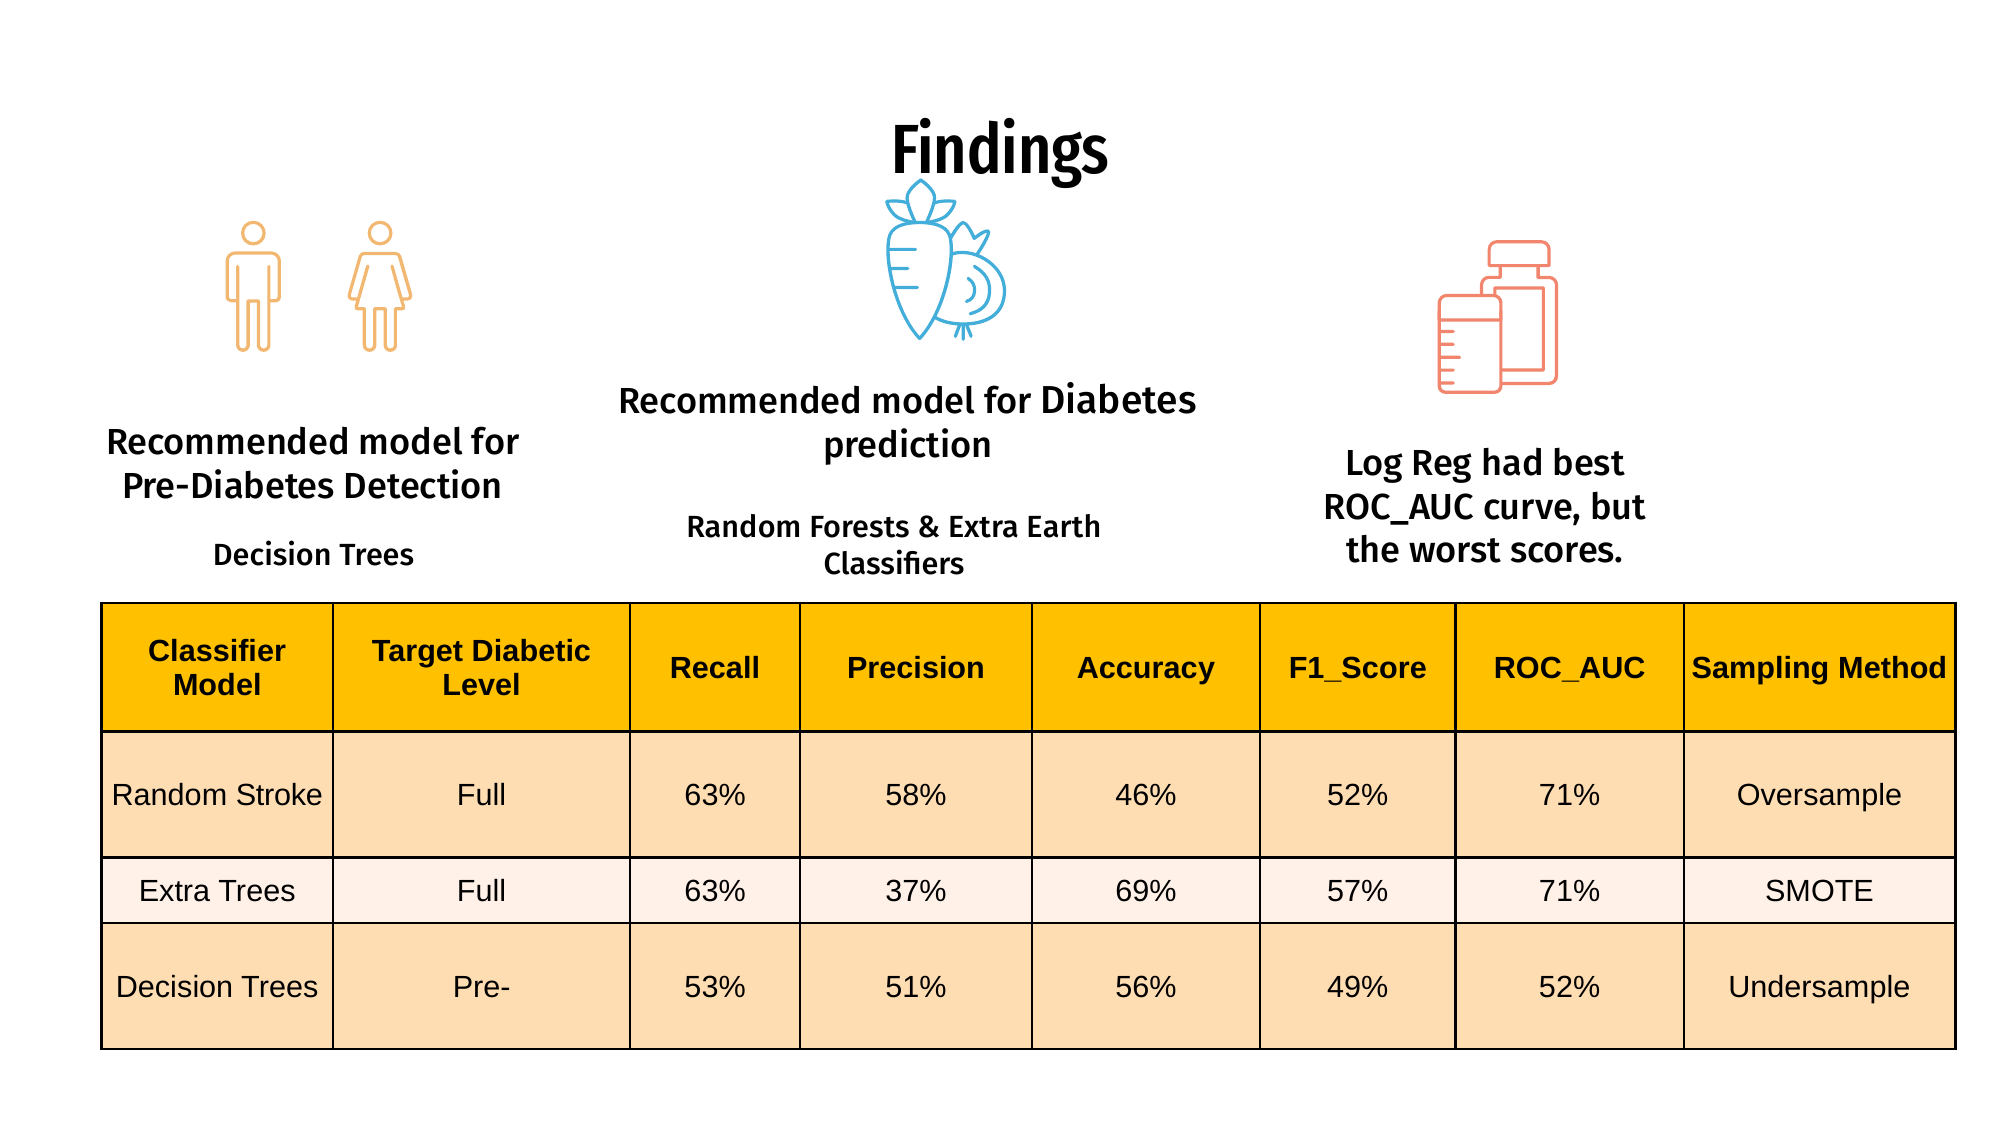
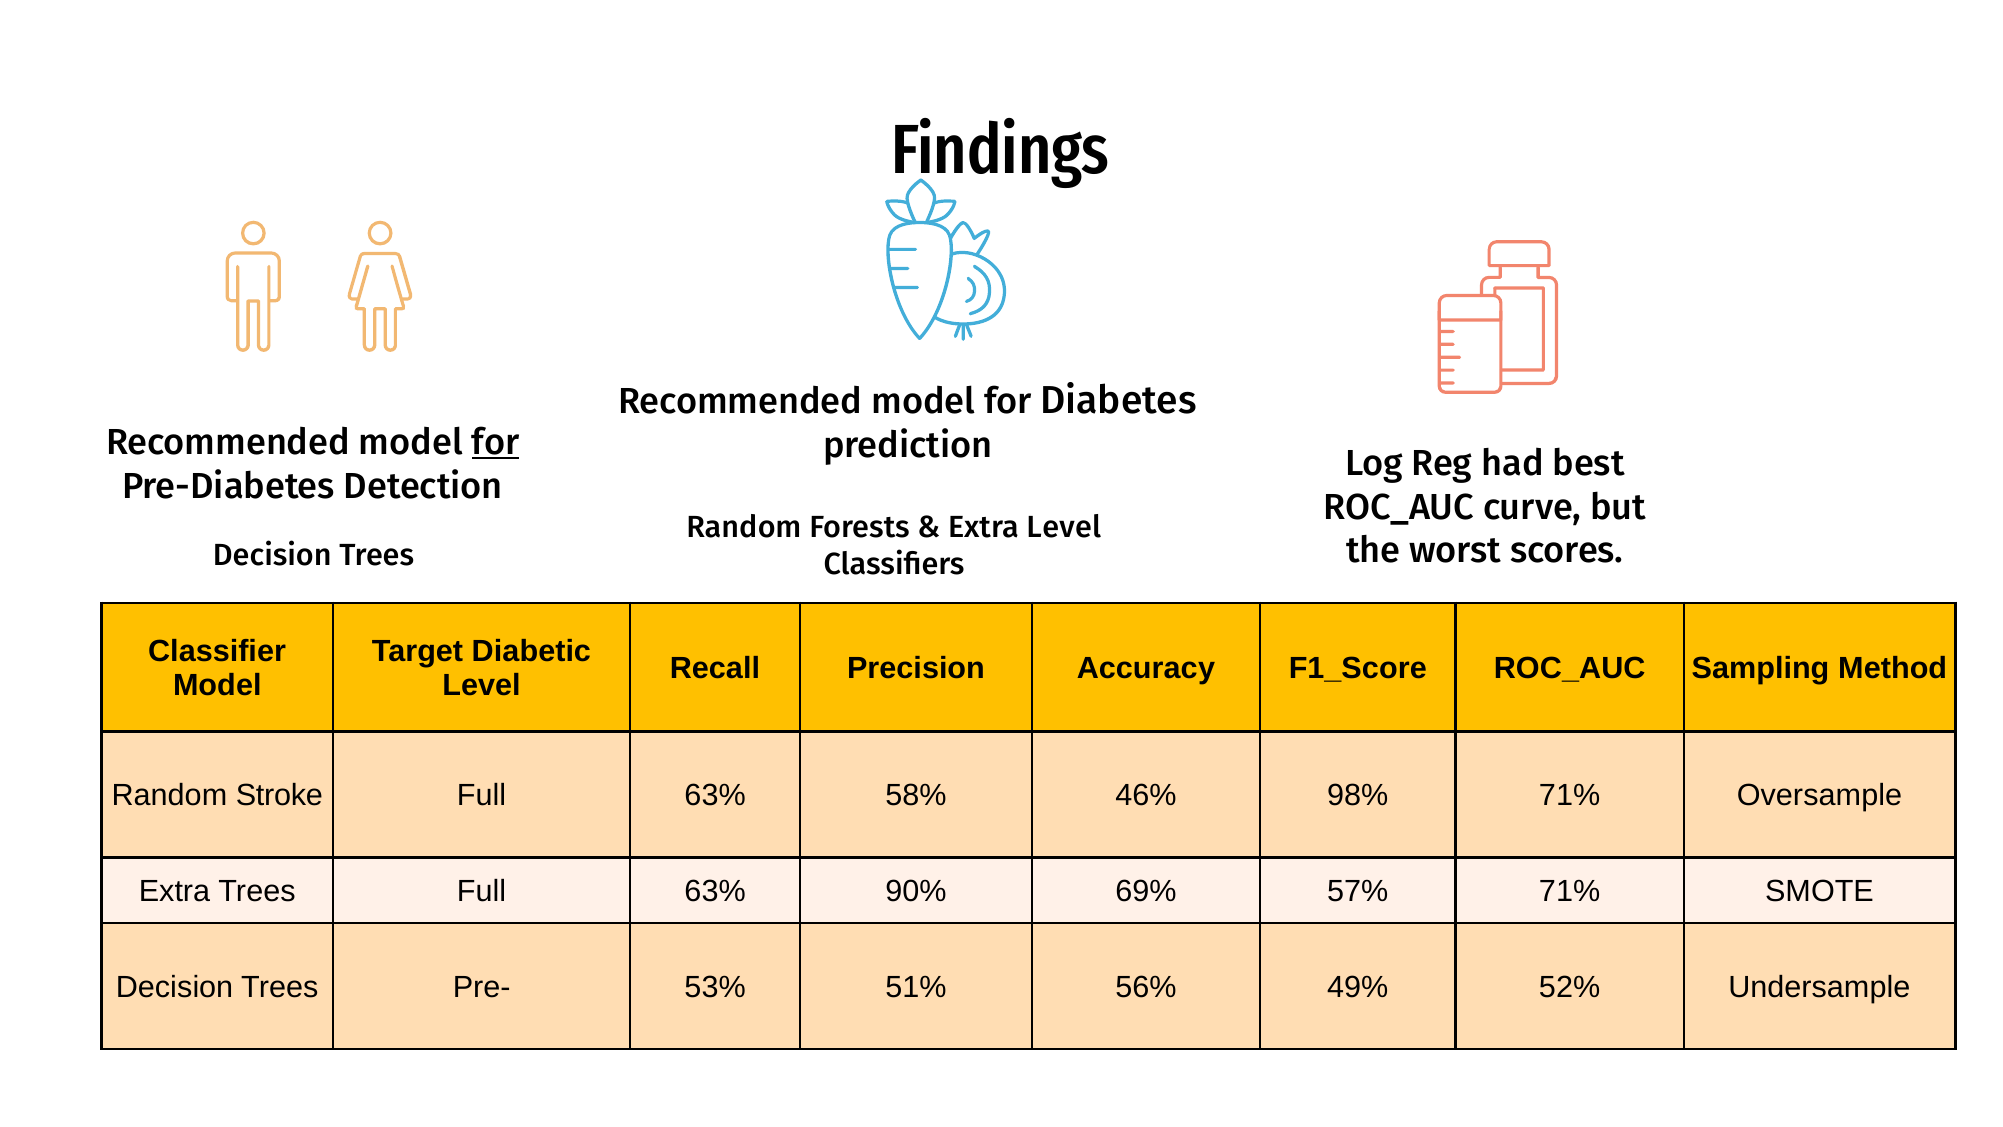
for underline: none -> present (496, 443)
Extra Earth: Earth -> Level (1064, 527)
46% 52%: 52% -> 98% (1358, 795)
37%: 37% -> 90% (916, 891)
